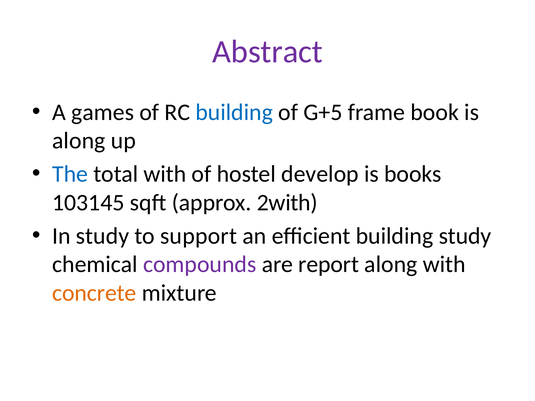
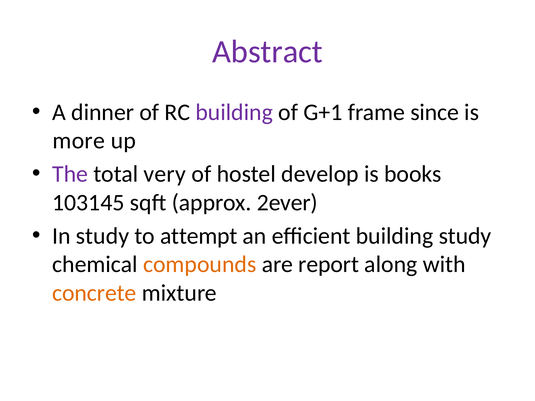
games: games -> dinner (103, 112)
building colour: blue -> purple (234, 112)
G+5: G+5 -> G+1 (323, 112)
book: book -> since (435, 112)
along: along -> more (79, 141)
The colour: blue -> purple (70, 174)
total with: with -> very (165, 174)
2with: 2with -> 2ever (287, 203)
support: support -> attempt (199, 236)
compounds colour: purple -> orange (200, 265)
